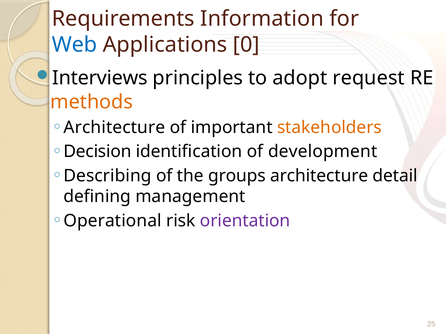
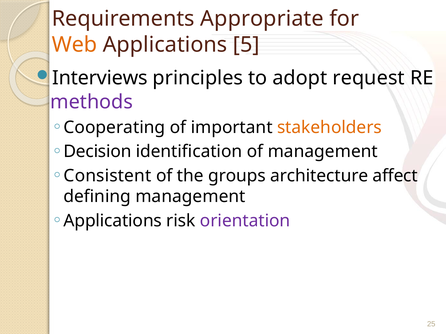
Information: Information -> Appropriate (262, 19)
Web colour: blue -> orange (74, 45)
0: 0 -> 5 (246, 45)
methods colour: orange -> purple (92, 102)
Architecture: Architecture -> Cooperating (114, 128)
of development: development -> management (323, 152)
Describing: Describing -> Consistent (107, 176)
detail: detail -> affect (395, 176)
Operational: Operational -> Applications (113, 221)
